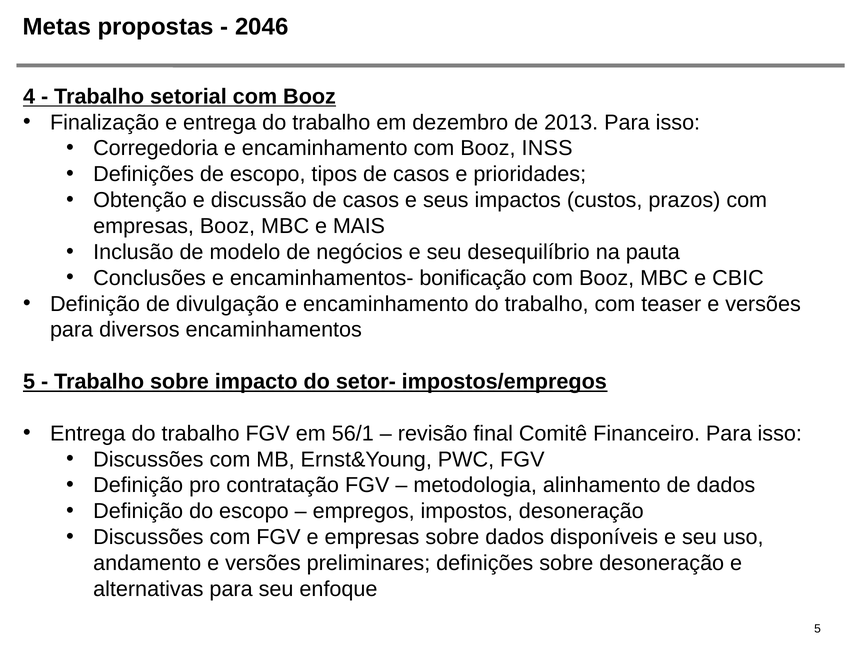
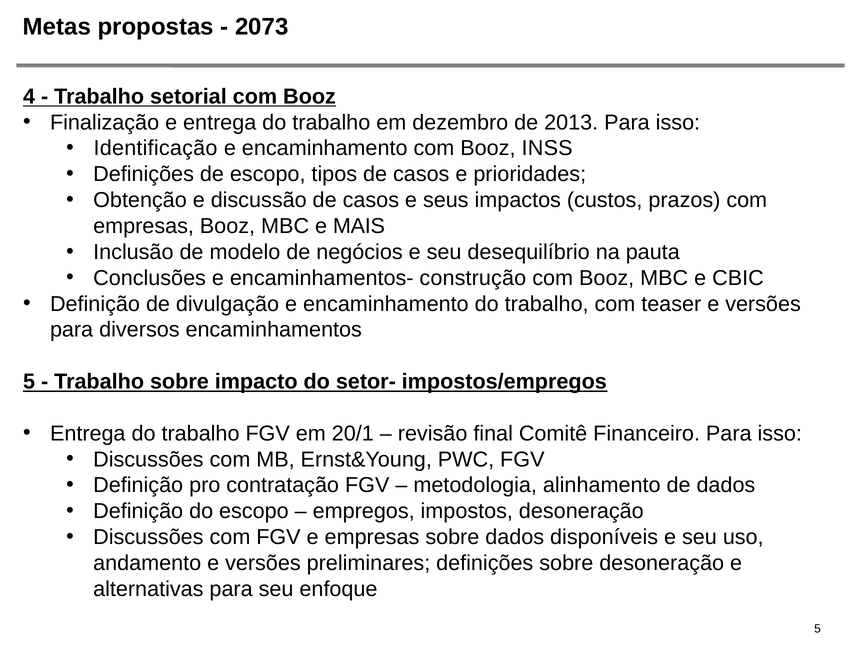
2046: 2046 -> 2073 (262, 27)
Corregedoria: Corregedoria -> Identificação (156, 148)
bonificação: bonificação -> construção (473, 278)
56/1: 56/1 -> 20/1 (353, 433)
